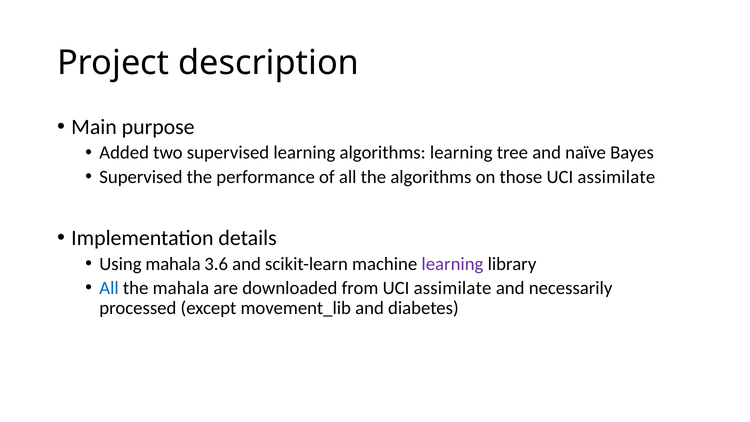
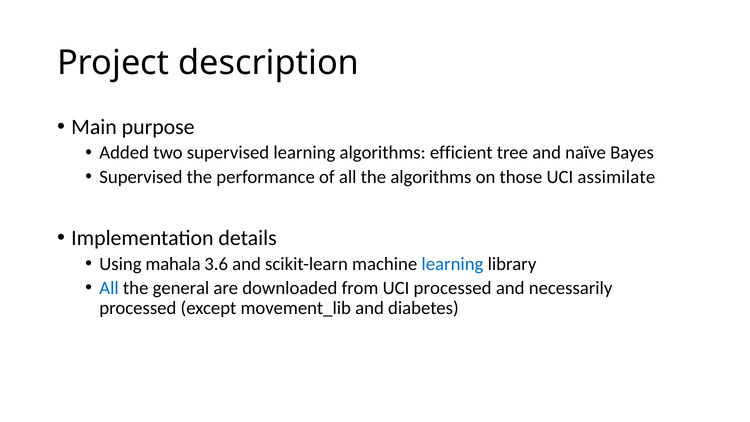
algorithms learning: learning -> efficient (461, 153)
learning colour: purple -> blue (452, 264)
the mahala: mahala -> general (181, 288)
from UCI assimilate: assimilate -> processed (453, 288)
